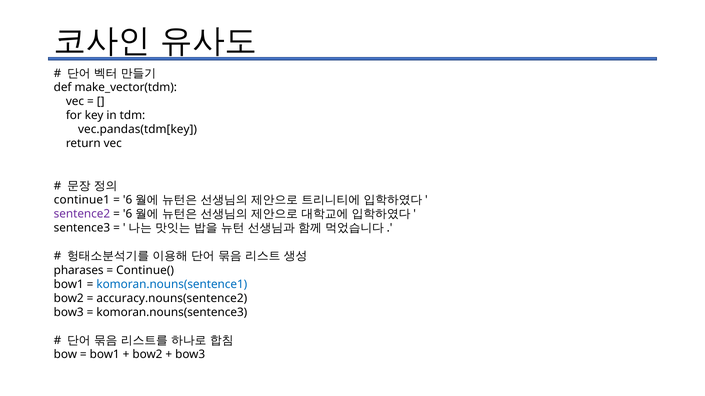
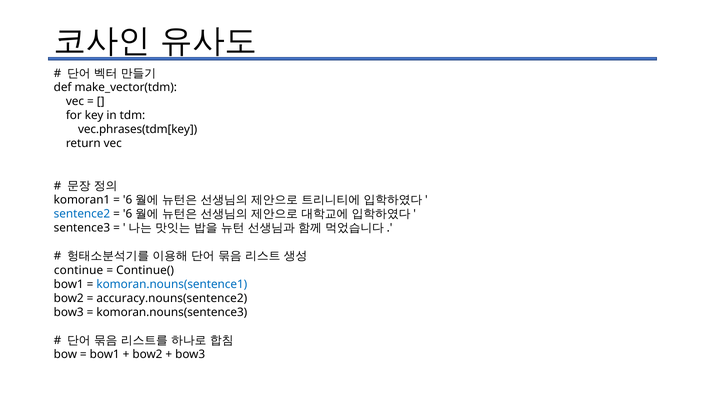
vec.pandas(tdm[key: vec.pandas(tdm[key -> vec.phrases(tdm[key (138, 130)
continue1: continue1 -> komoran1 (82, 200)
sentence2 colour: purple -> blue (82, 214)
pharases: pharases -> continue (79, 271)
